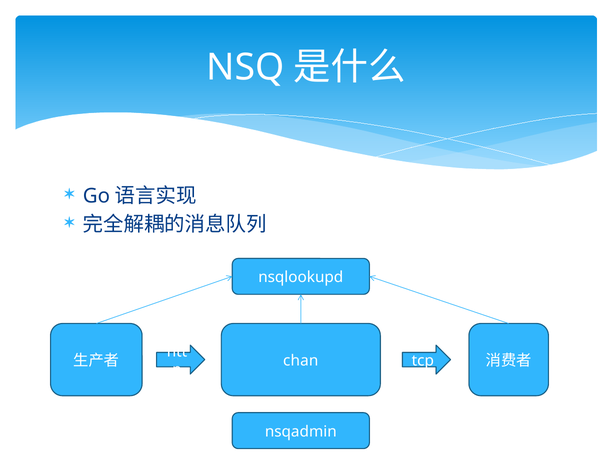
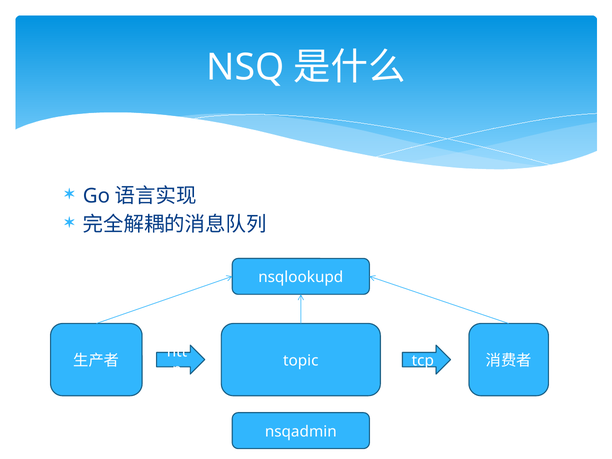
chan: chan -> topic (301, 361)
